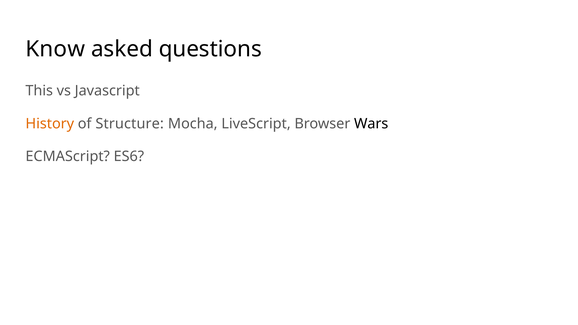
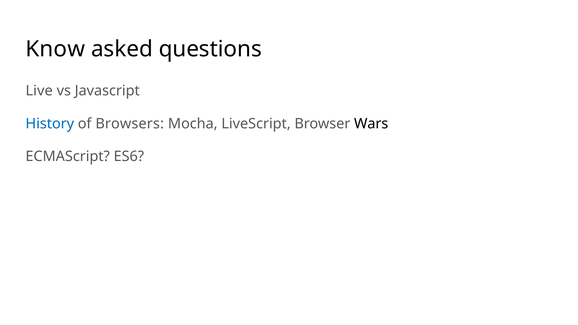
This: This -> Live (39, 91)
History colour: orange -> blue (50, 124)
Structure: Structure -> Browsers (130, 124)
